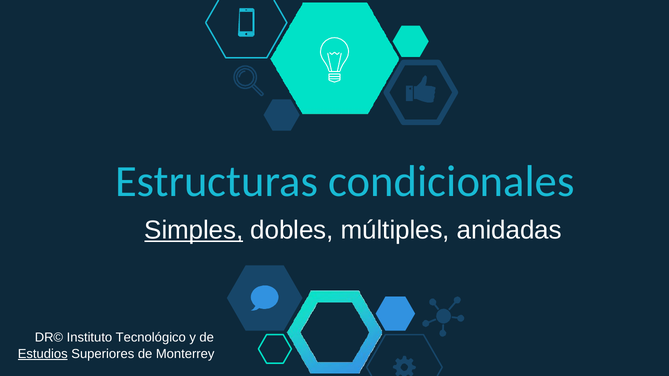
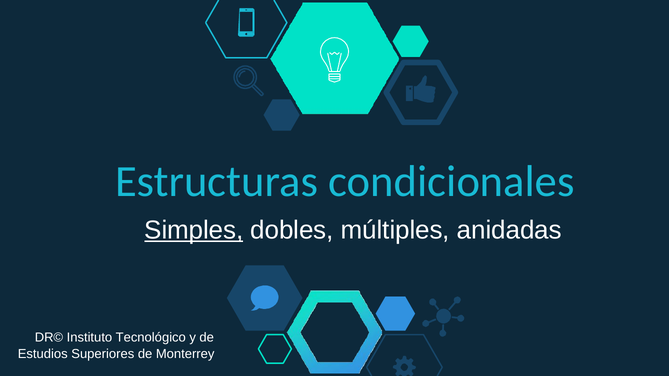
Estudios underline: present -> none (43, 354)
